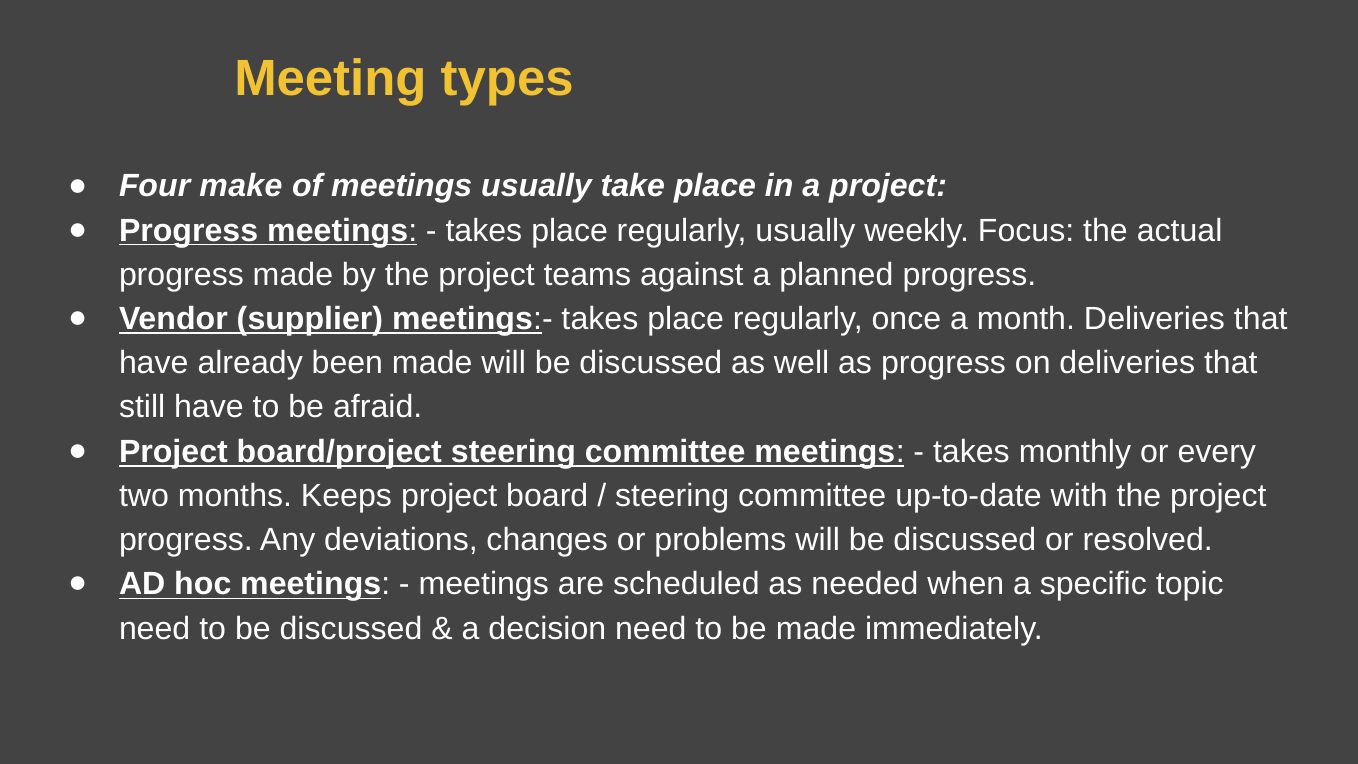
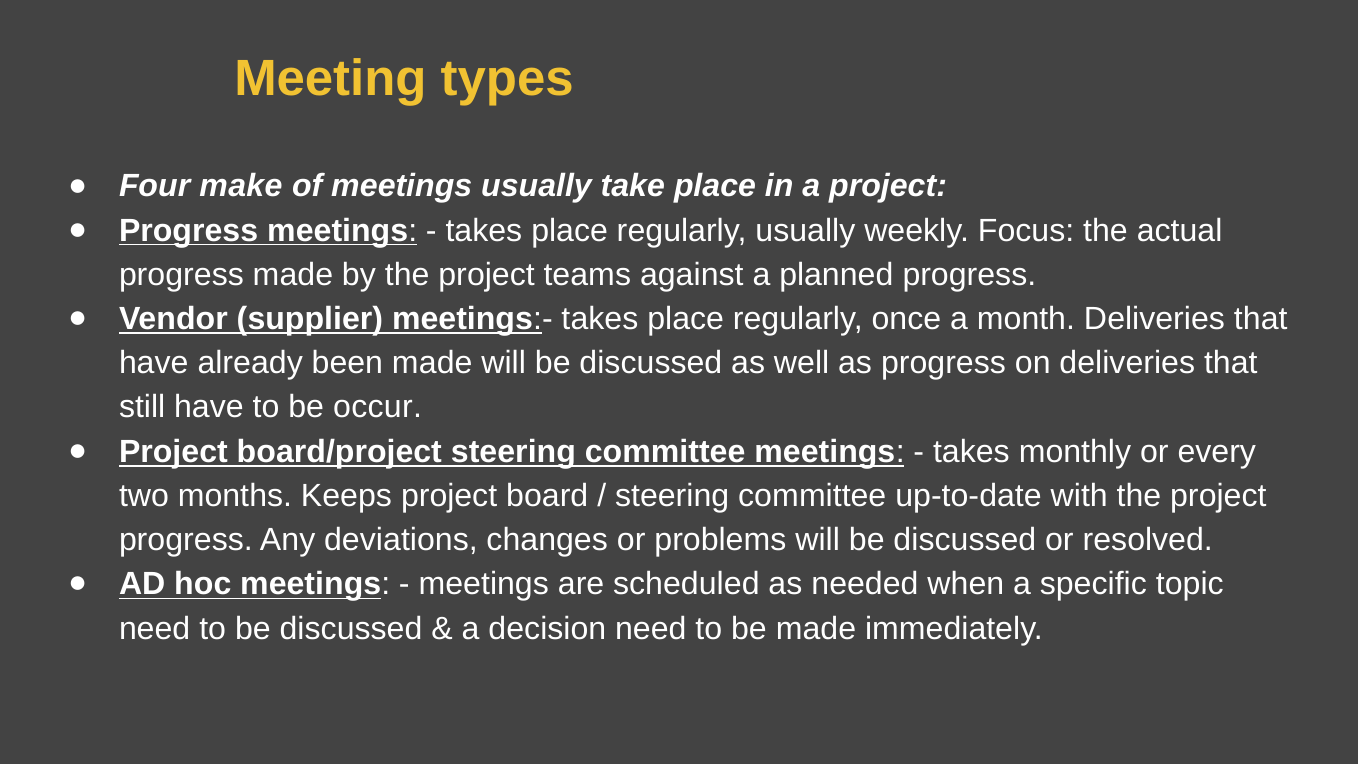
afraid: afraid -> occur (378, 407)
